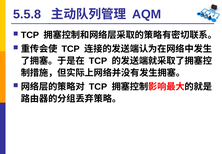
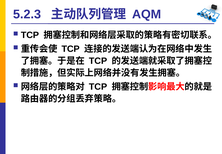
5.5.8: 5.5.8 -> 5.2.3 (27, 14)
